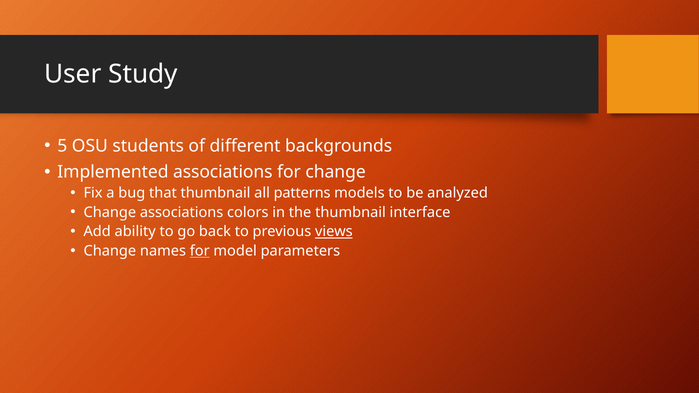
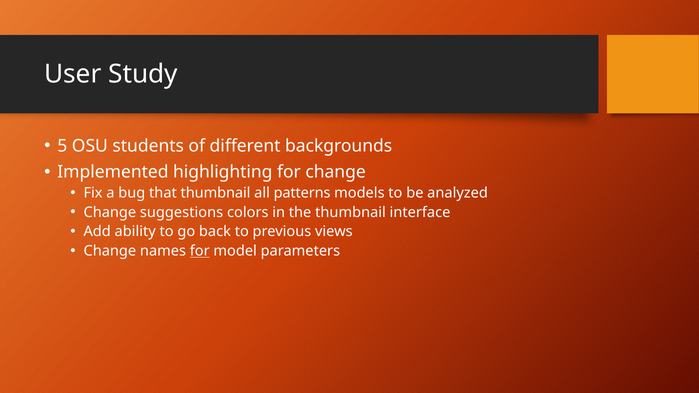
Implemented associations: associations -> highlighting (223, 172)
Change associations: associations -> suggestions (182, 212)
views underline: present -> none (334, 232)
